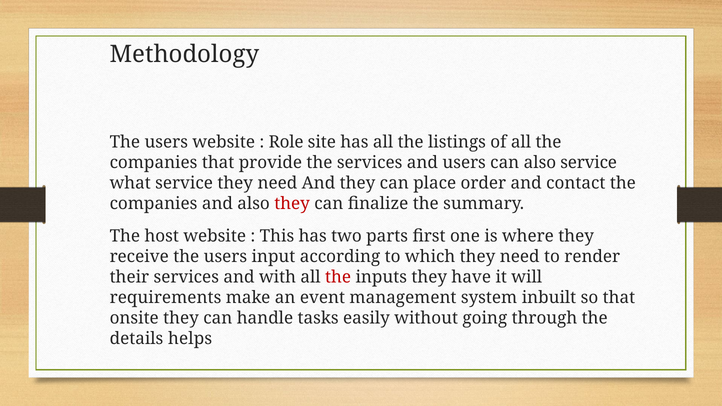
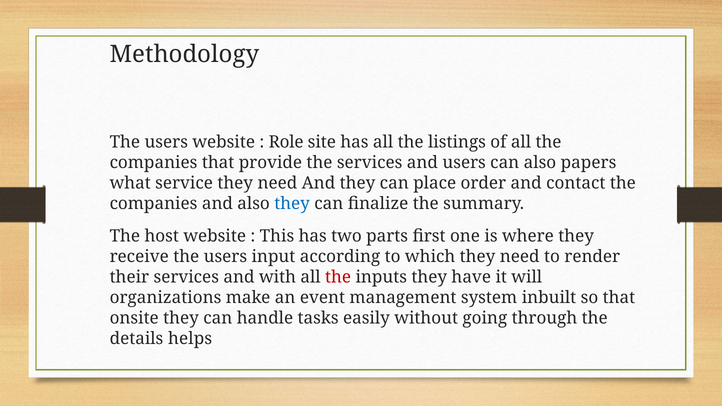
also service: service -> papers (589, 163)
they colour: red -> blue (292, 204)
requirements: requirements -> organizations (166, 298)
